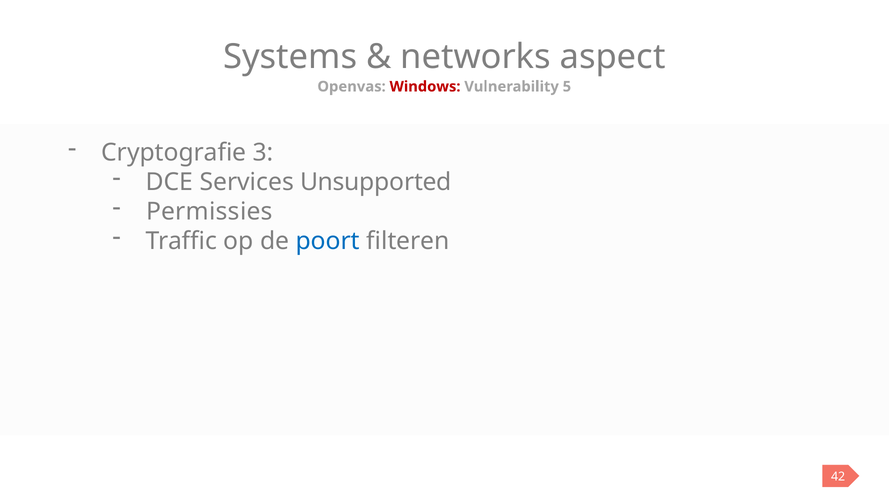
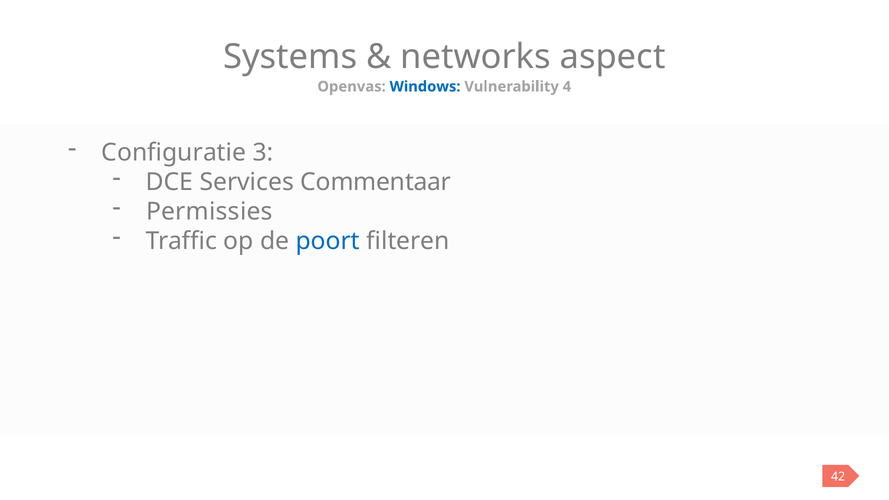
Windows colour: red -> blue (425, 87)
5: 5 -> 4 (567, 87)
Cryptografie: Cryptografie -> Configuratie (174, 152)
Unsupported: Unsupported -> Commentaar (376, 182)
